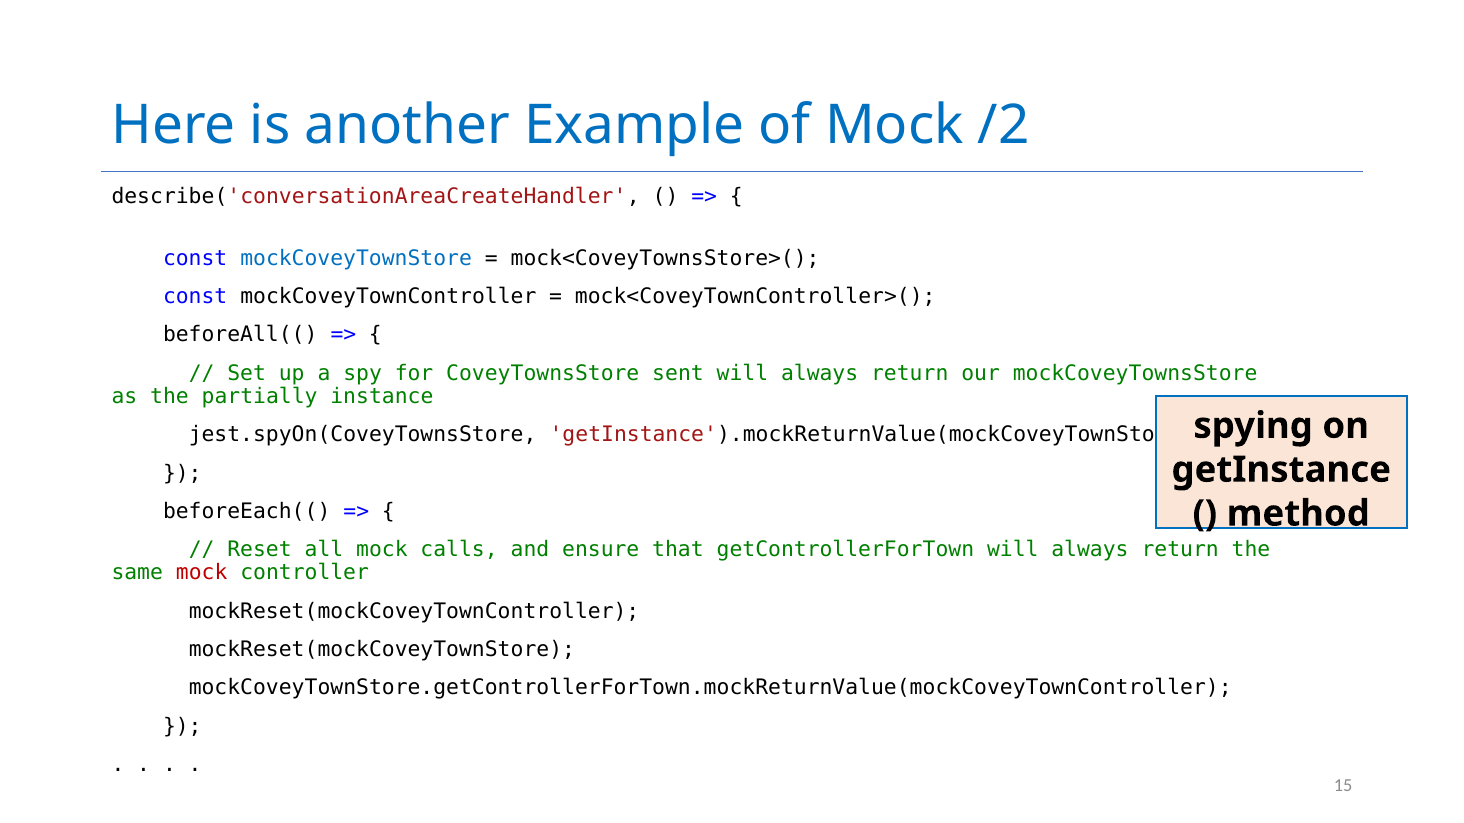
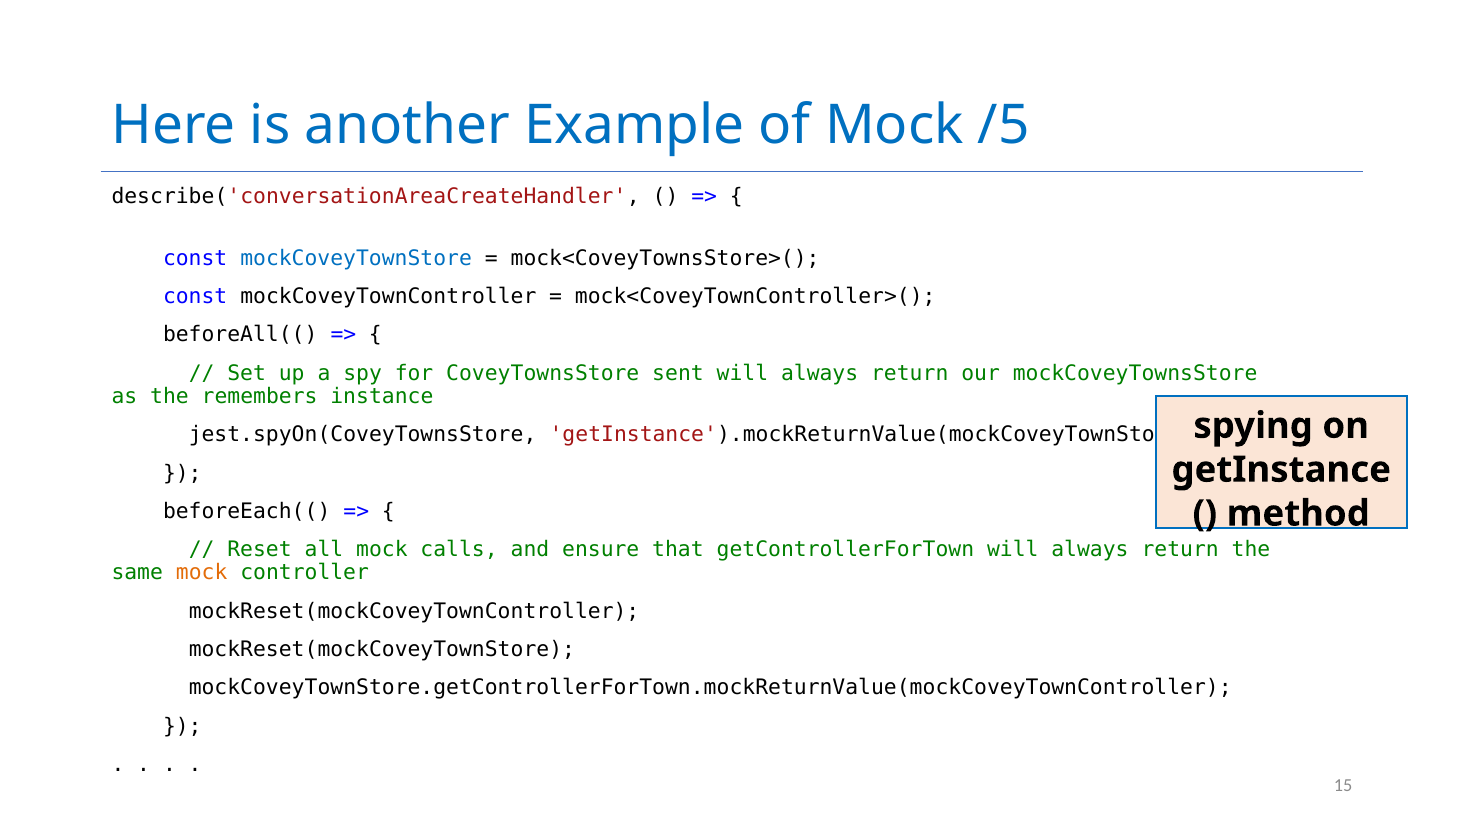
/2: /2 -> /5 (1004, 126)
partially: partially -> remembers (260, 397)
mock colour: red -> orange (202, 573)
